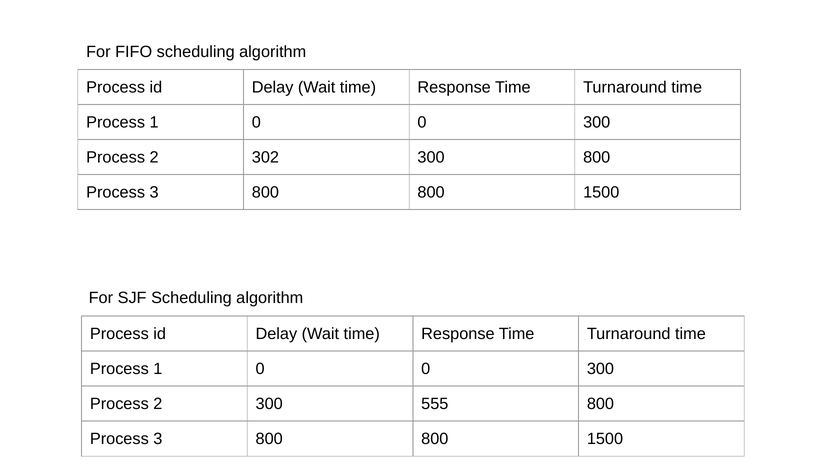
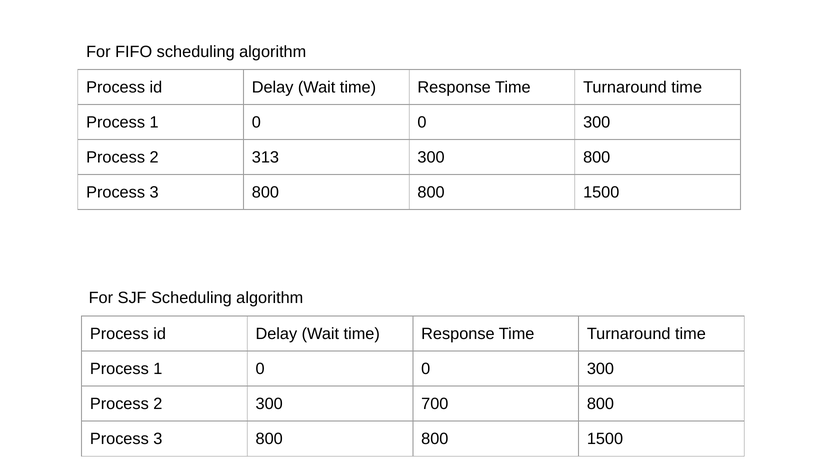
302: 302 -> 313 (265, 157)
555: 555 -> 700 (435, 404)
